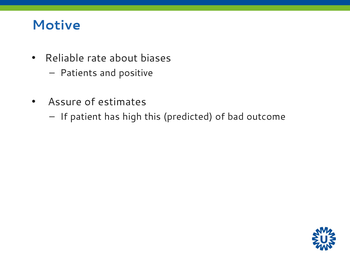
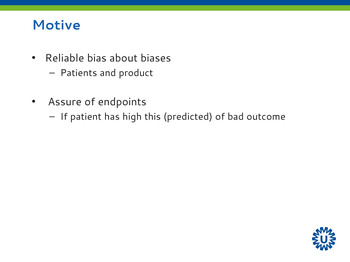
rate: rate -> bias (97, 58)
positive: positive -> product (136, 73)
estimates: estimates -> endpoints (122, 102)
